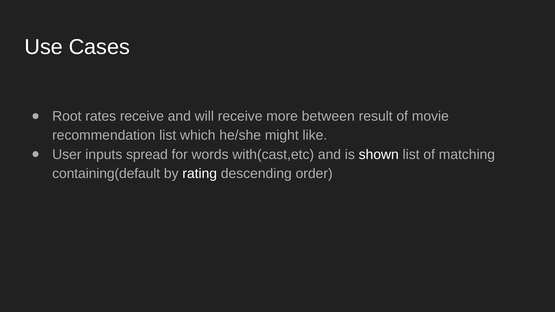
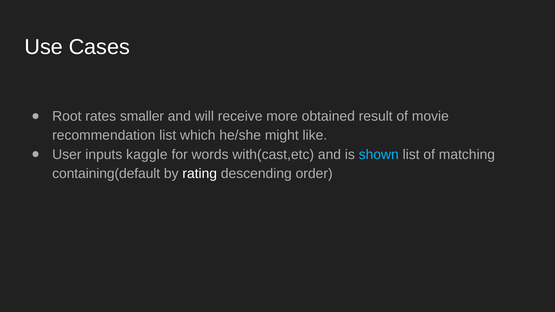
rates receive: receive -> smaller (142, 116)
between: between -> obtained (328, 116)
spread: spread -> kaggle (147, 155)
shown colour: white -> light blue (379, 155)
